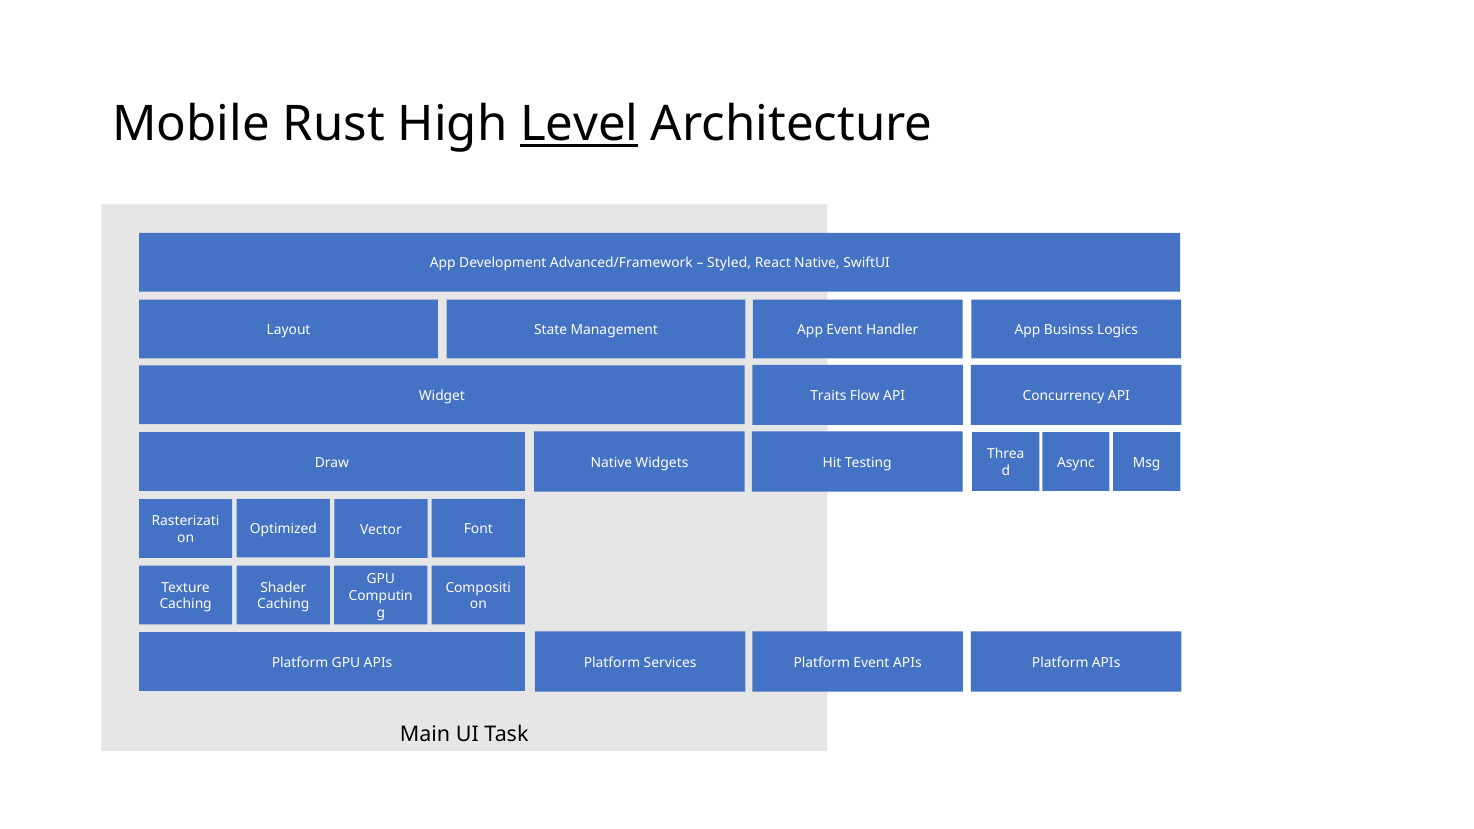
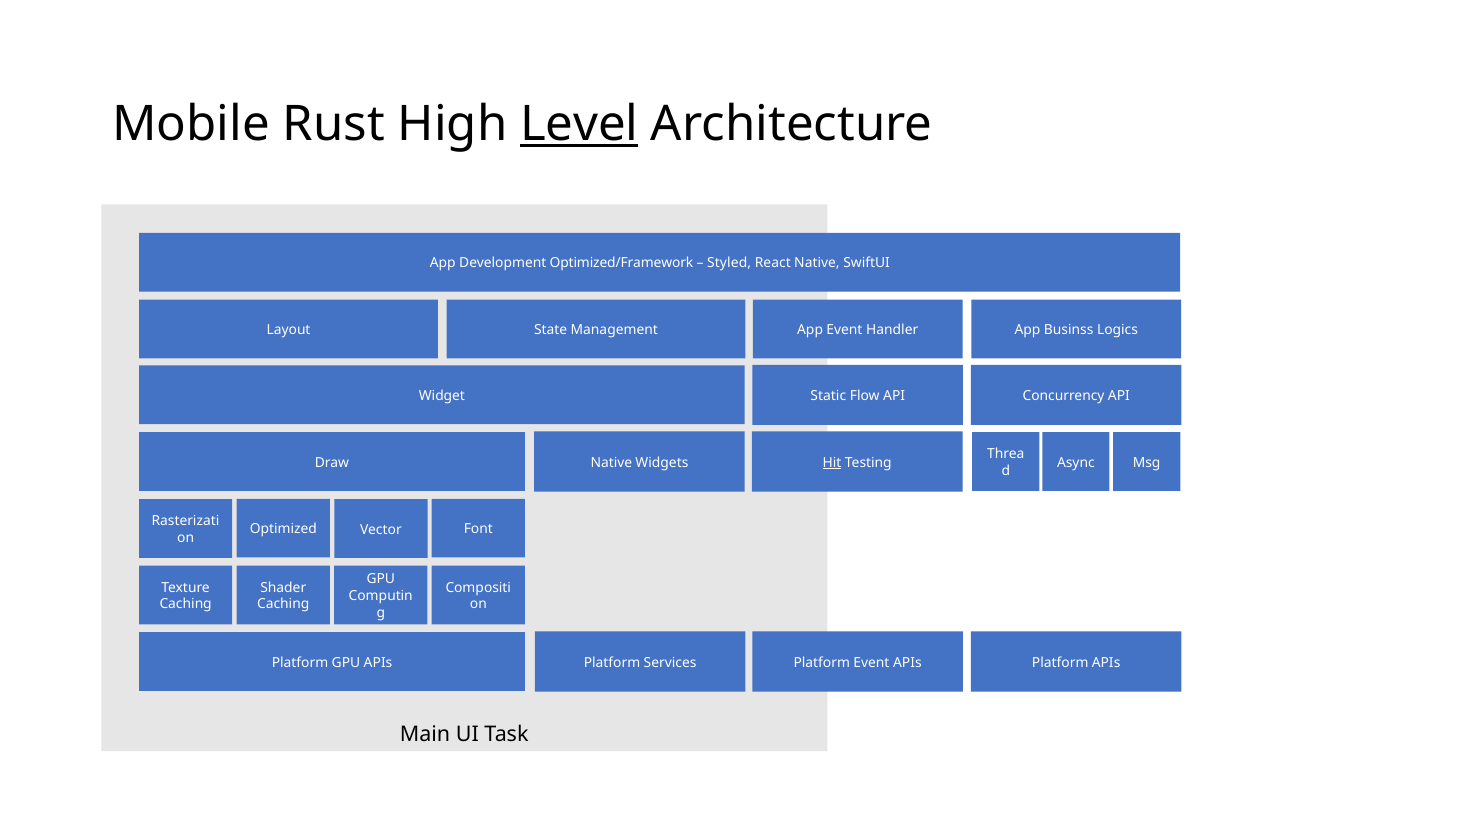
Advanced/Framework: Advanced/Framework -> Optimized/Framework (621, 263)
Traits: Traits -> Static (828, 396)
Hit underline: none -> present (832, 463)
